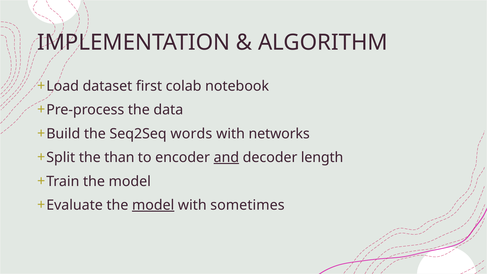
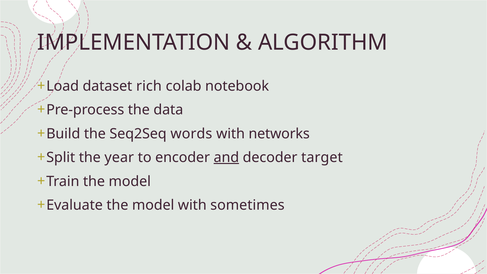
first: first -> rich (149, 86)
than: than -> year (119, 157)
length: length -> target (322, 157)
model underline: present -> none (153, 205)
